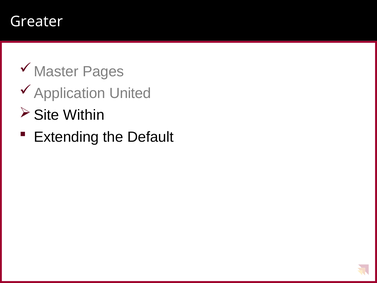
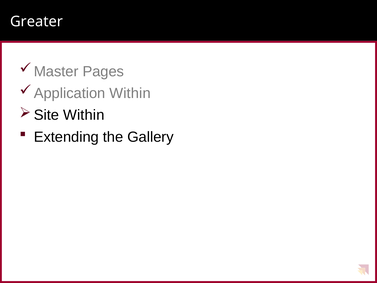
United: United -> Within (130, 93)
Default: Default -> Gallery (150, 137)
